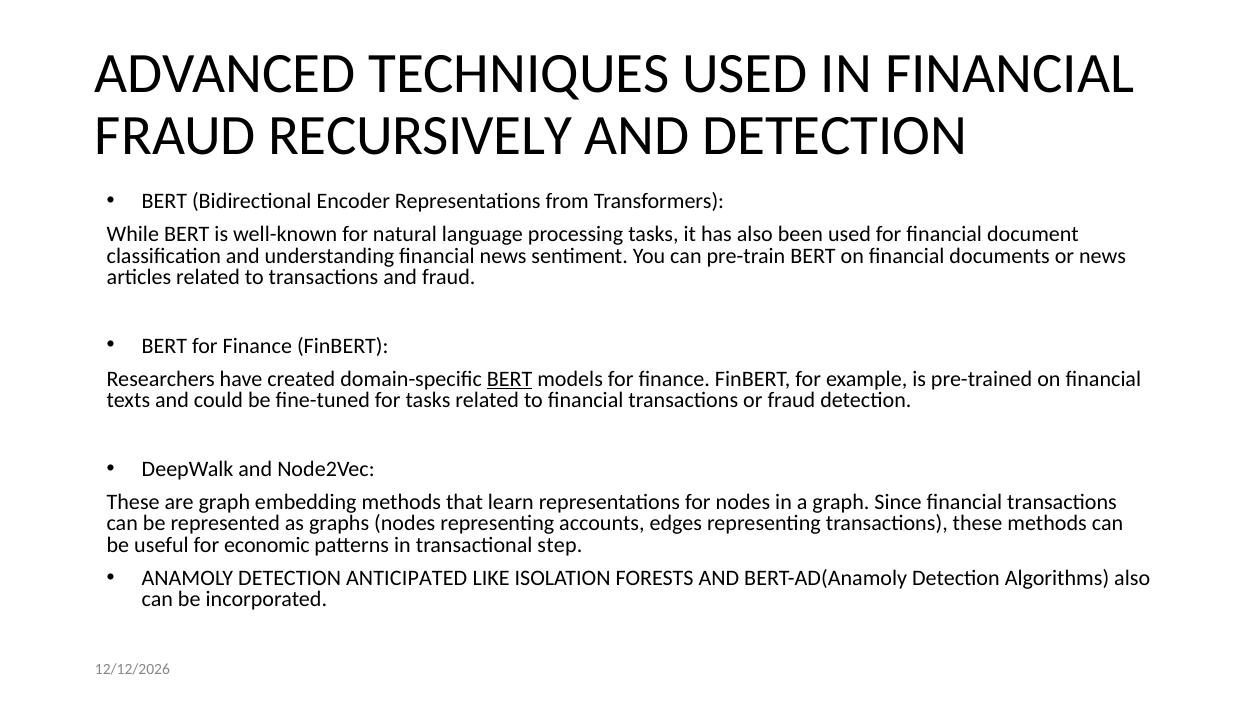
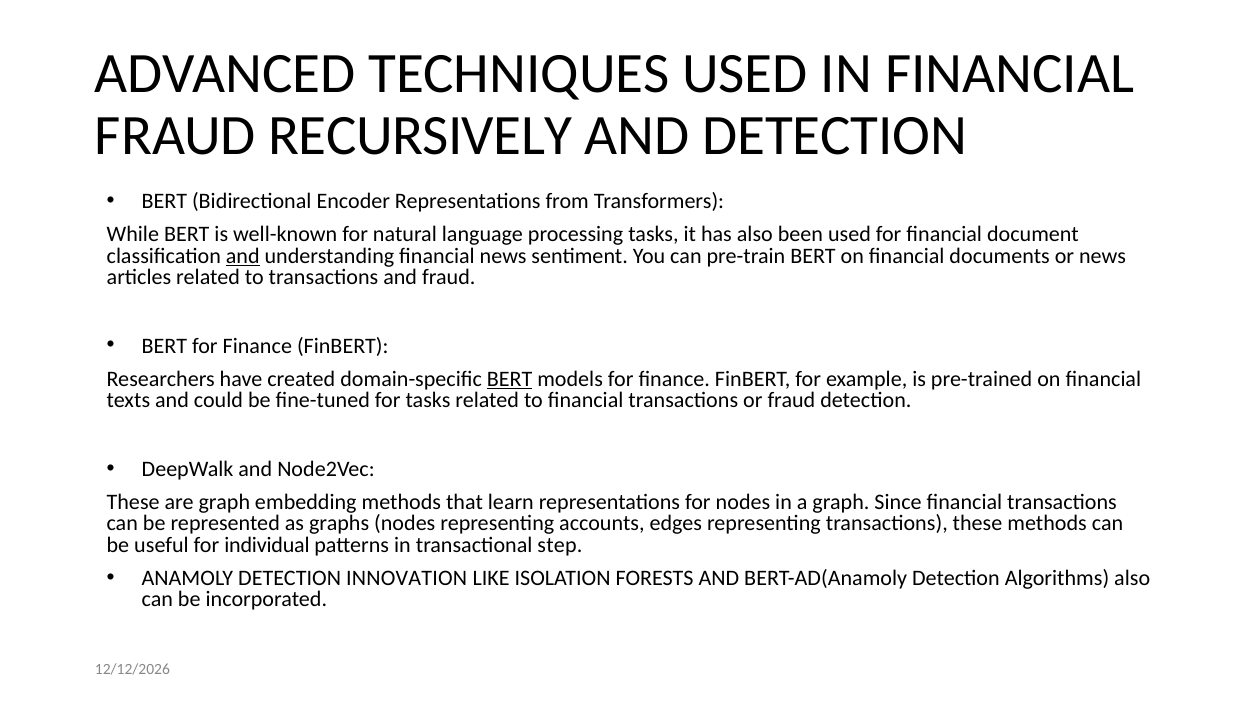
and underline: none -> present (243, 256)
economic: economic -> individual (267, 545)
ANTICIPATED: ANTICIPATED -> INNOVATION (407, 578)
